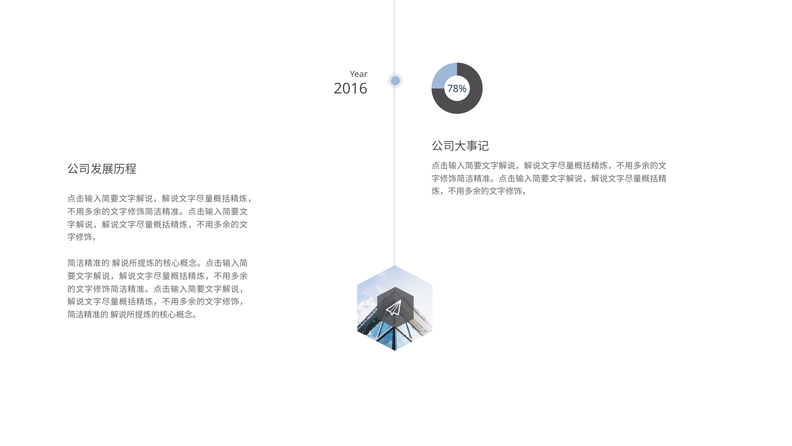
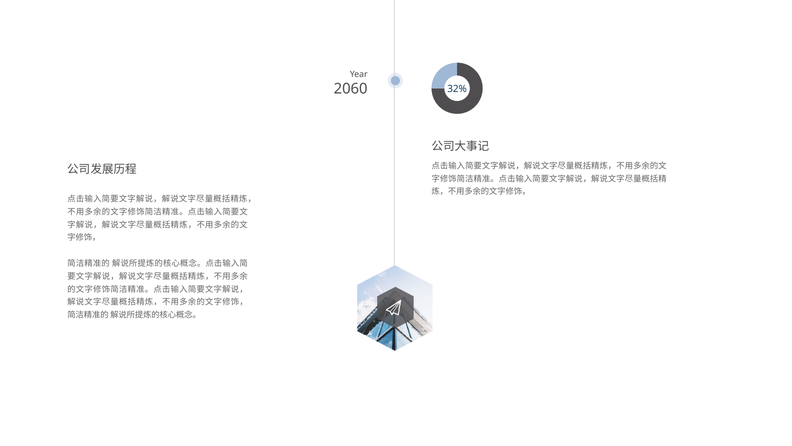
2016: 2016 -> 2060 (351, 89)
78%: 78% -> 32% (457, 89)
